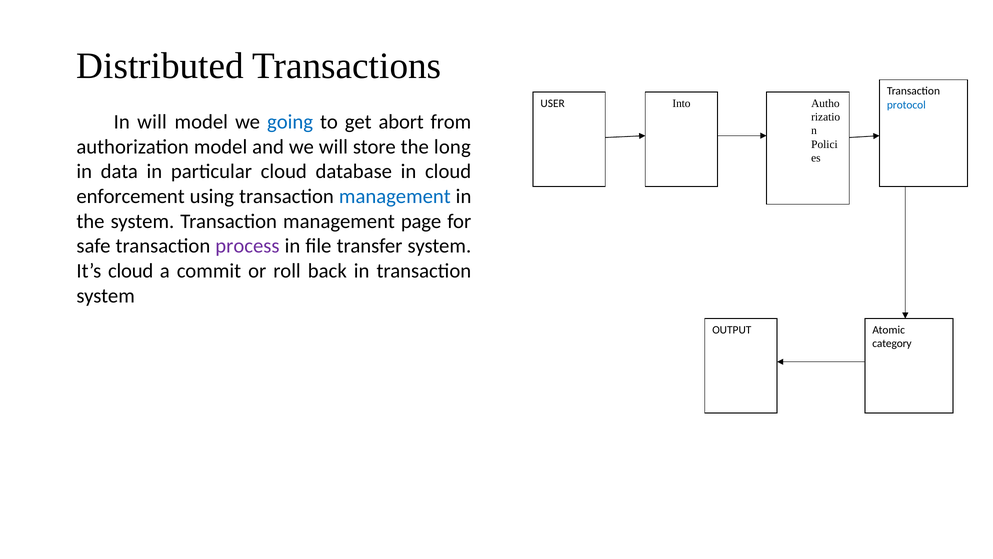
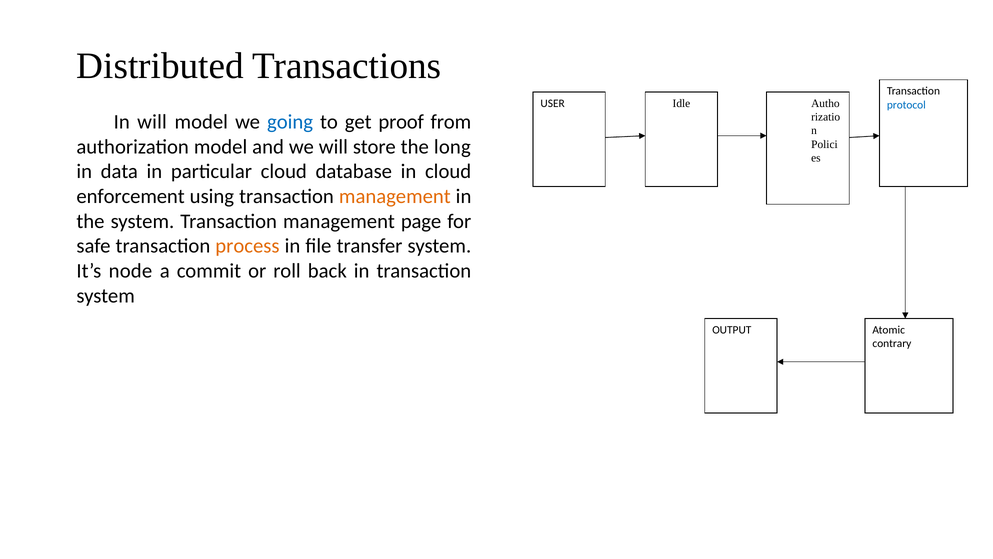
Into: Into -> Idle (681, 103)
abort: abort -> proof (401, 122)
management colour: blue -> orange (395, 196)
process colour: purple -> orange (247, 246)
It’s cloud: cloud -> node (130, 271)
category: category -> contrary (892, 343)
